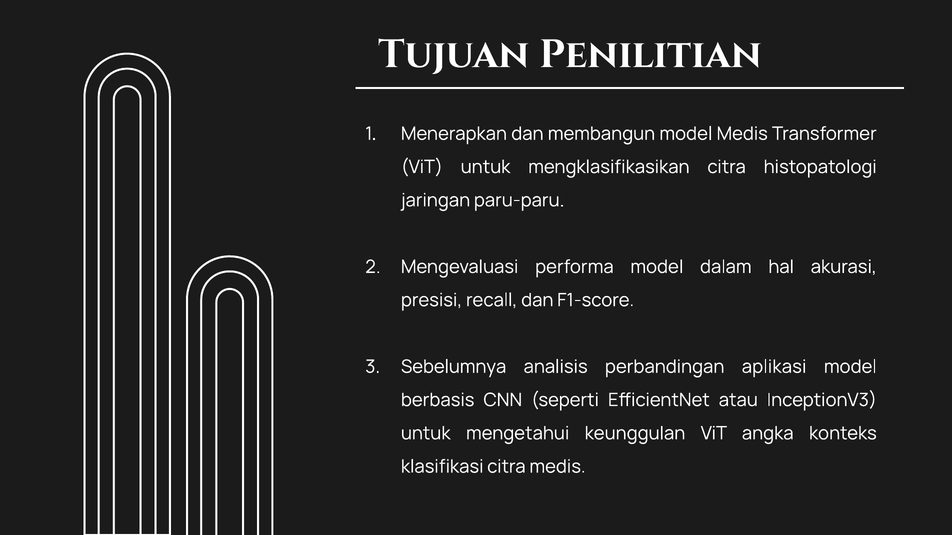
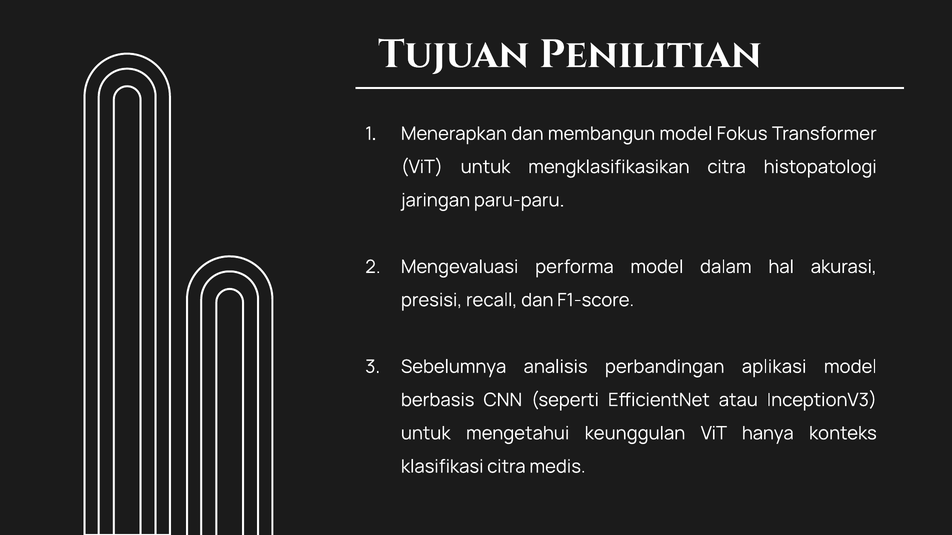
model Medis: Medis -> Fokus (742, 134)
angka: angka -> hanya (768, 434)
